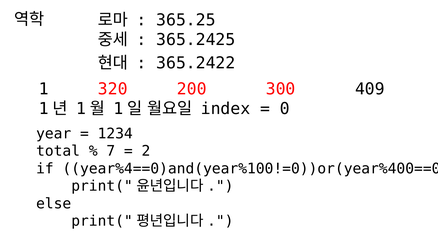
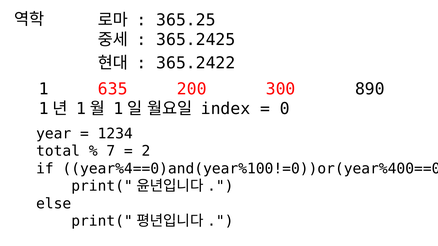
320: 320 -> 635 (113, 89)
409: 409 -> 890 (370, 89)
